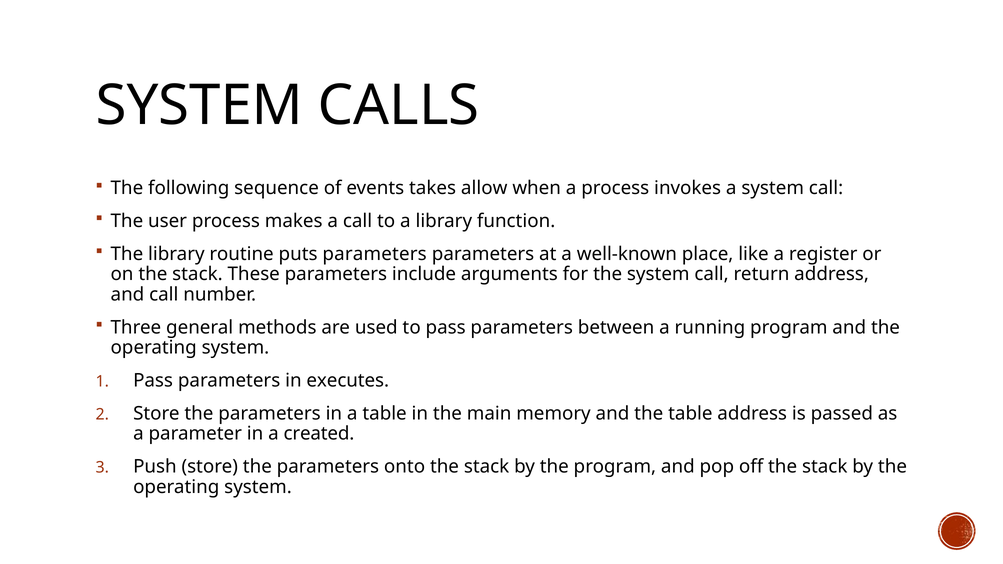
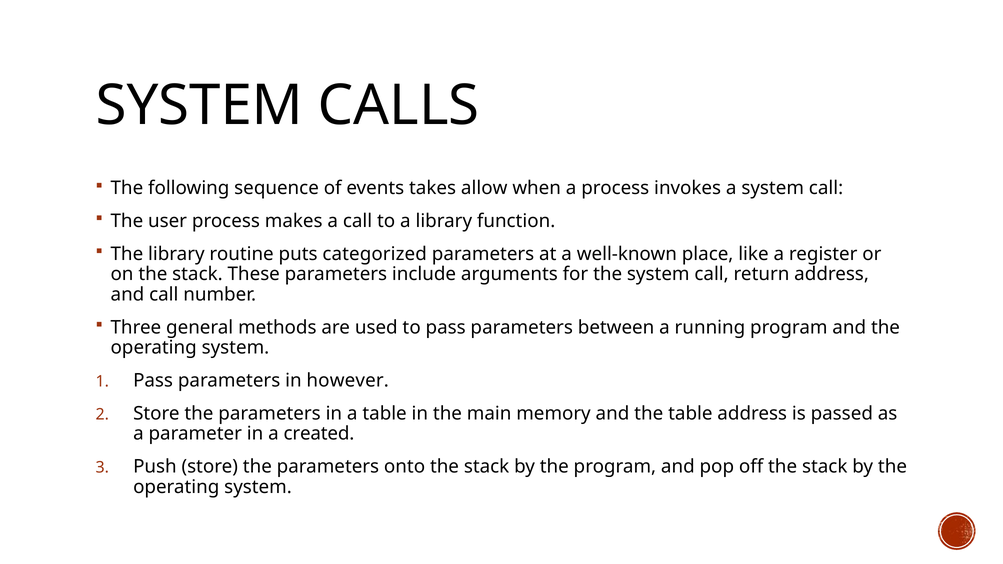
puts parameters: parameters -> categorized (375, 254)
executes: executes -> however (348, 381)
